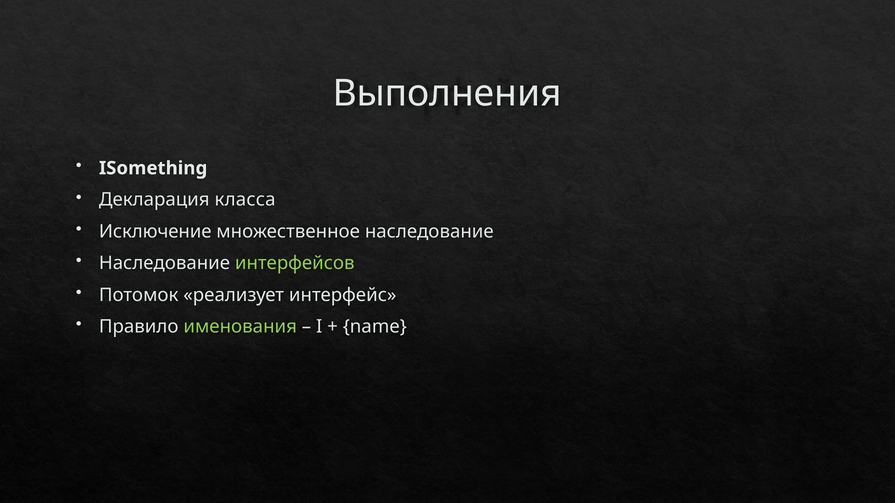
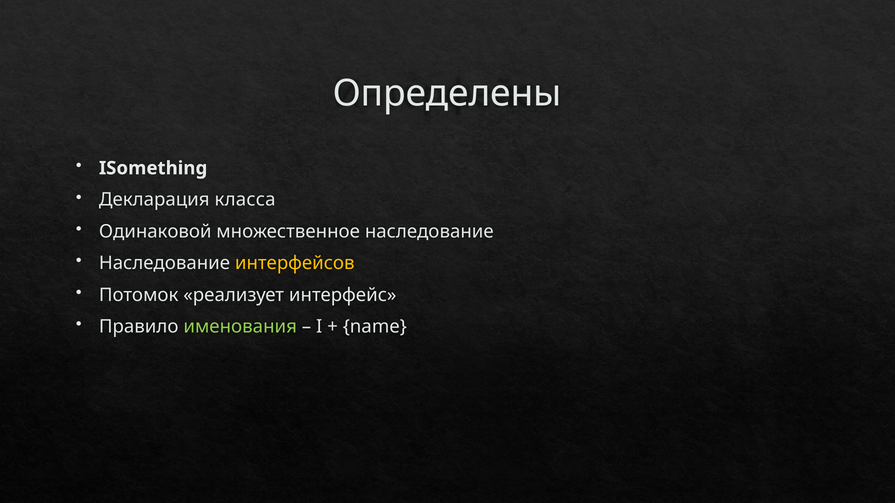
Выполнения: Выполнения -> Определены (447, 93)
Исключение: Исключение -> Одинаковой (155, 232)
интерфейсов colour: light green -> yellow (295, 263)
